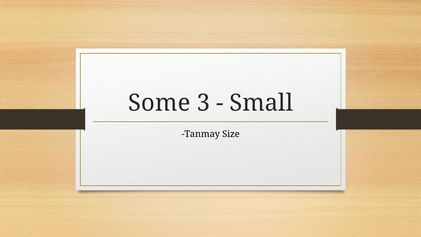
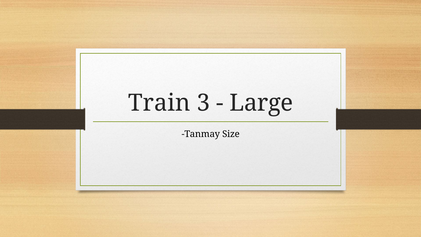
Some: Some -> Train (159, 103)
Small: Small -> Large (261, 103)
